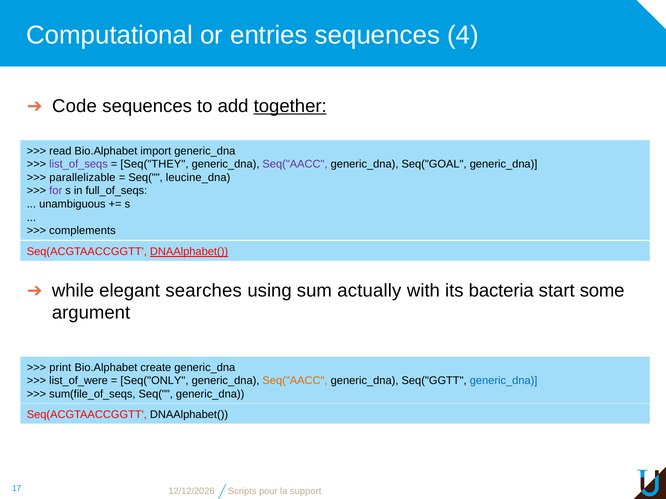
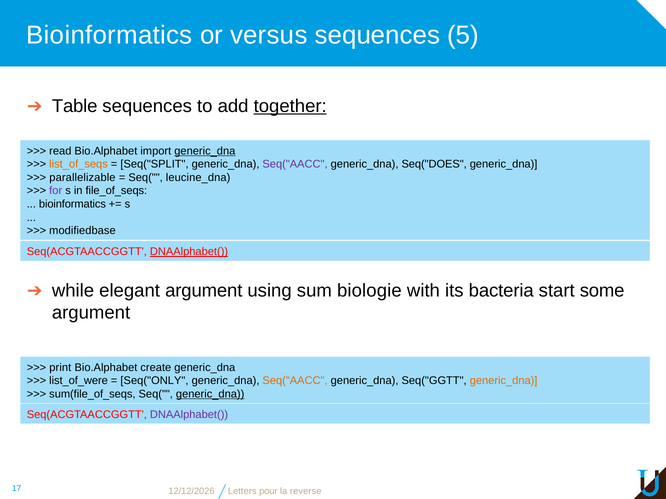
Computational: Computational -> Bioinformatics (109, 35)
entries: entries -> versus (269, 35)
4: 4 -> 5 (463, 35)
Code: Code -> Table (75, 106)
generic_dna underline: none -> present (205, 151)
list_of_seqs colour: purple -> orange (79, 164)
Seq("THEY: Seq("THEY -> Seq("SPLIT (155, 164)
Seq("GOAL: Seq("GOAL -> Seq("DOES (434, 164)
full_of_seqs: full_of_seqs -> file_of_seqs (116, 191)
unambiguous: unambiguous -> bioinformatics (72, 204)
complements: complements -> modifiedbase (82, 231)
elegant searches: searches -> argument (204, 291)
actually: actually -> biologie (369, 291)
generic_dna colour: blue -> orange (504, 381)
generic_dna underline: none -> present (210, 394)
DNAAlphabet( colour: black -> purple (189, 415)
Scripts: Scripts -> Letters (242, 492)
support: support -> reverse (306, 492)
